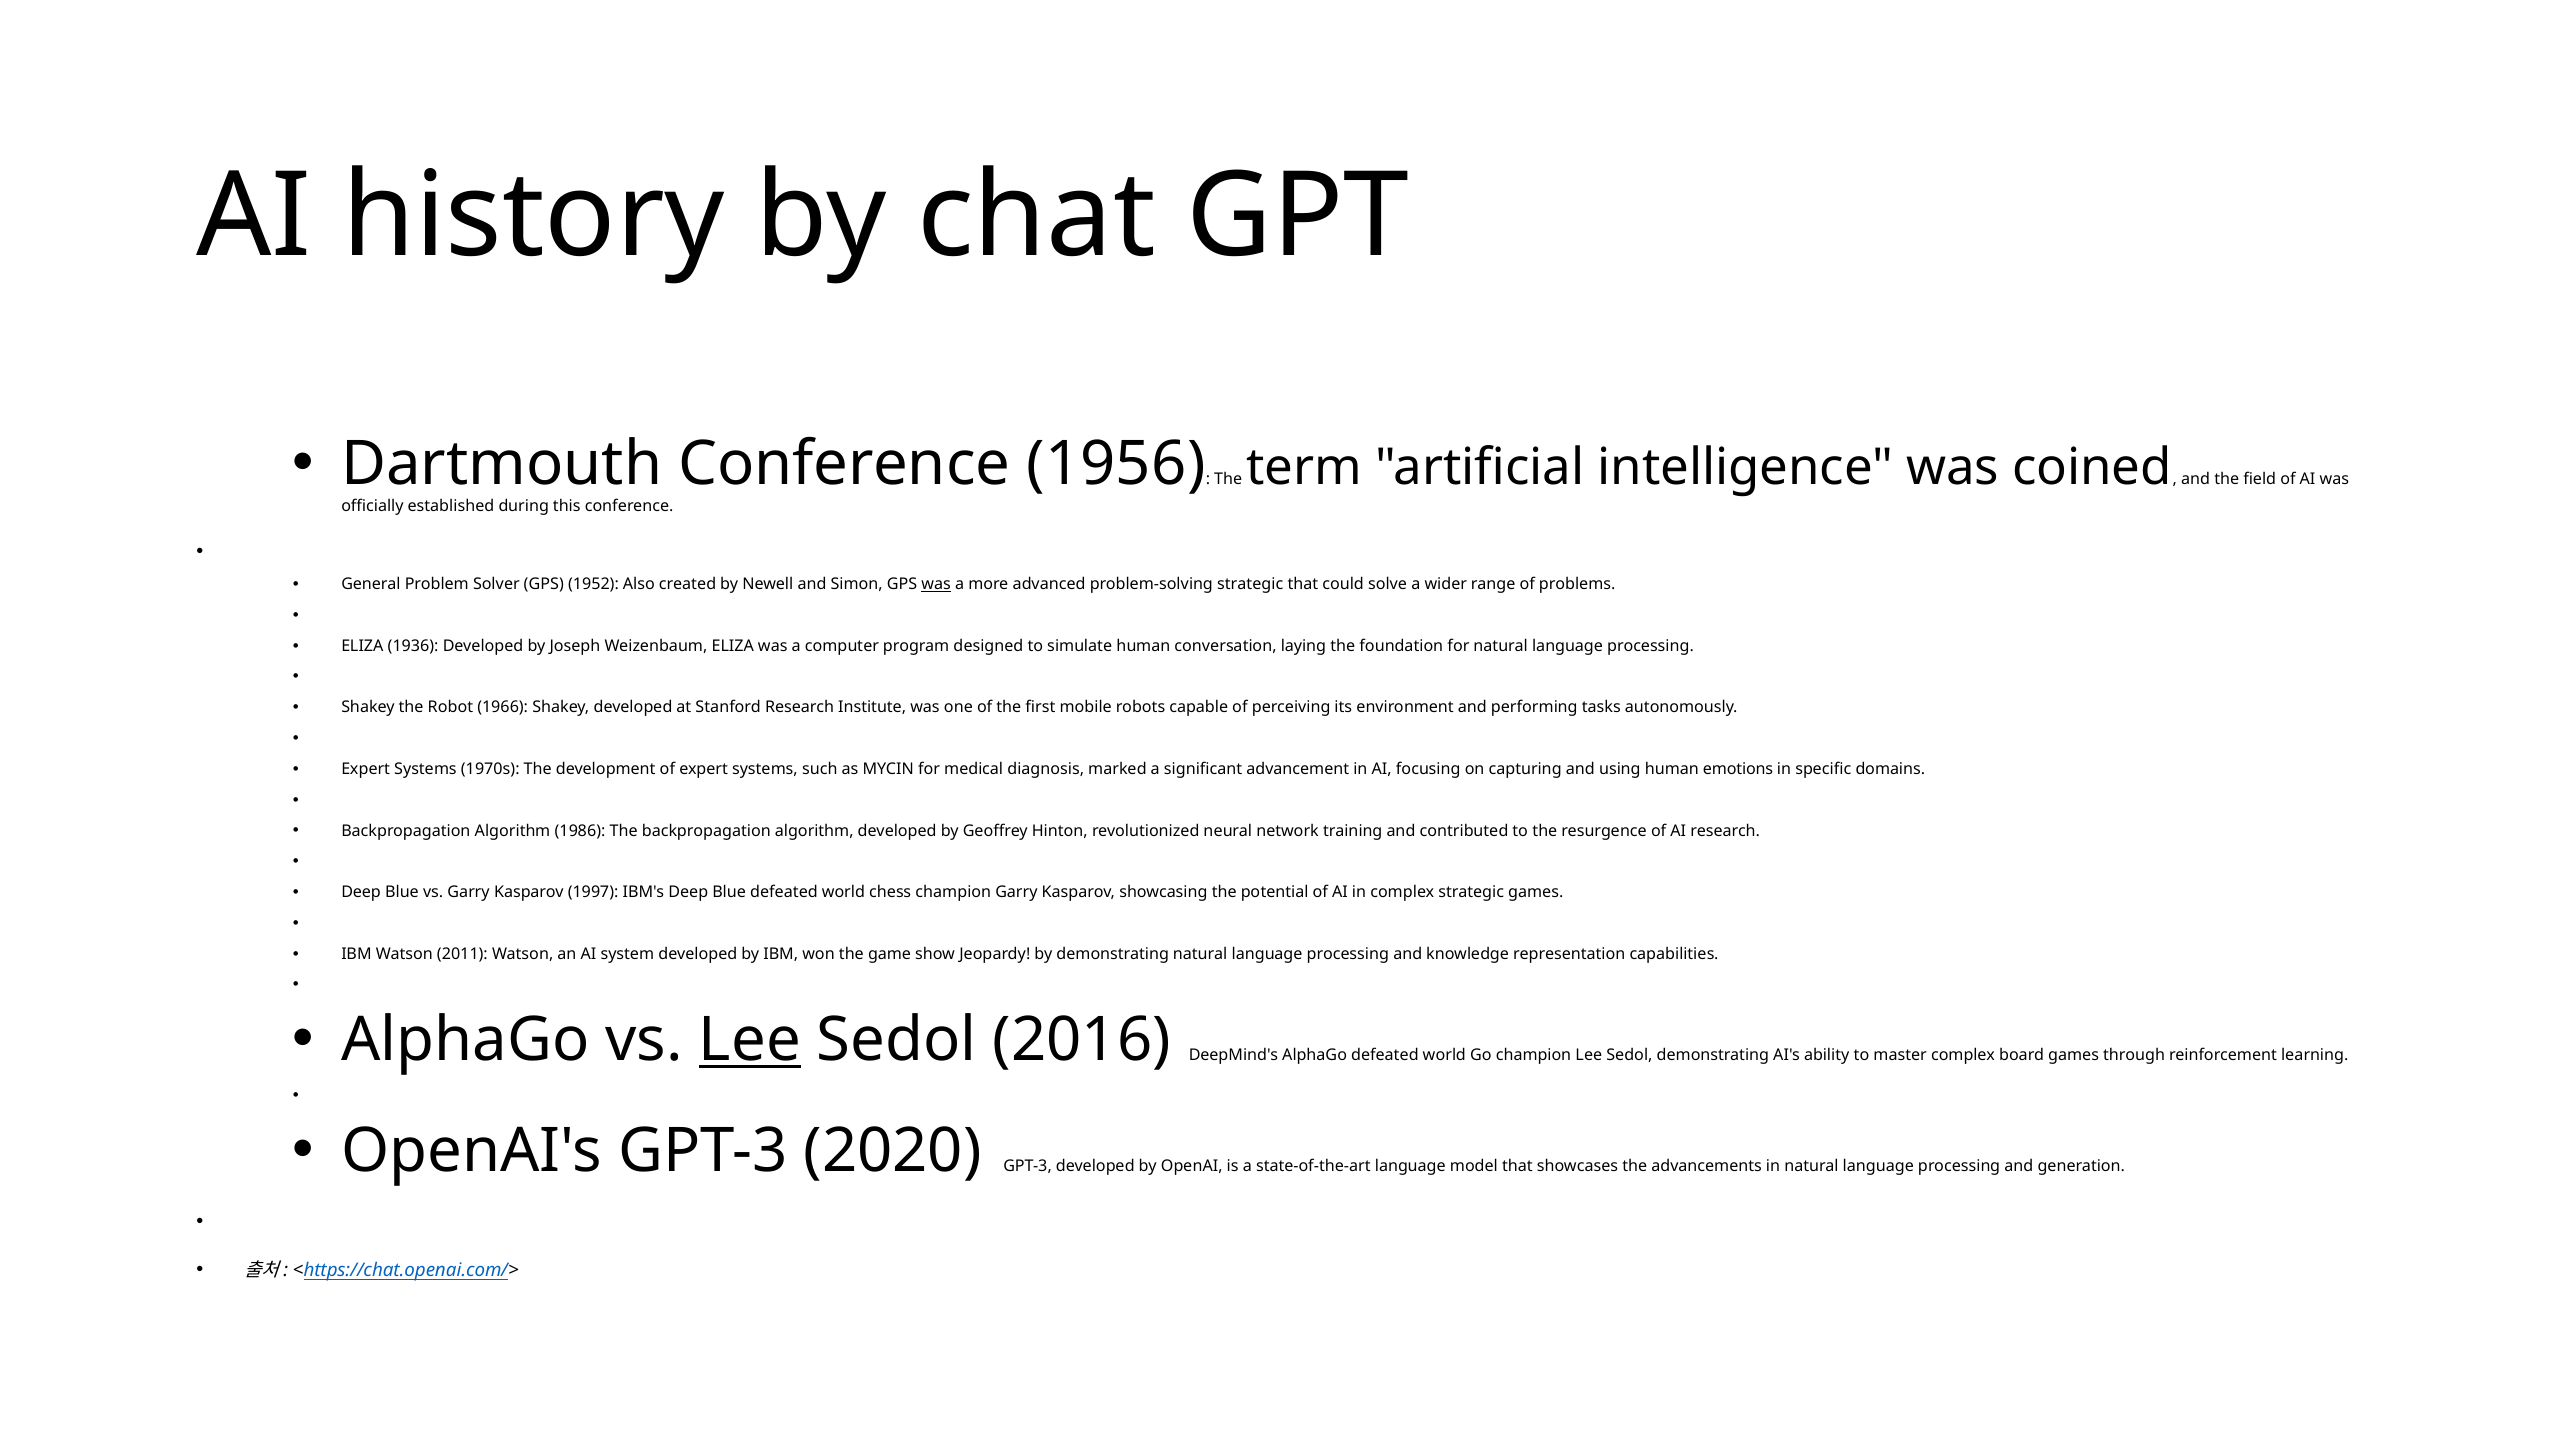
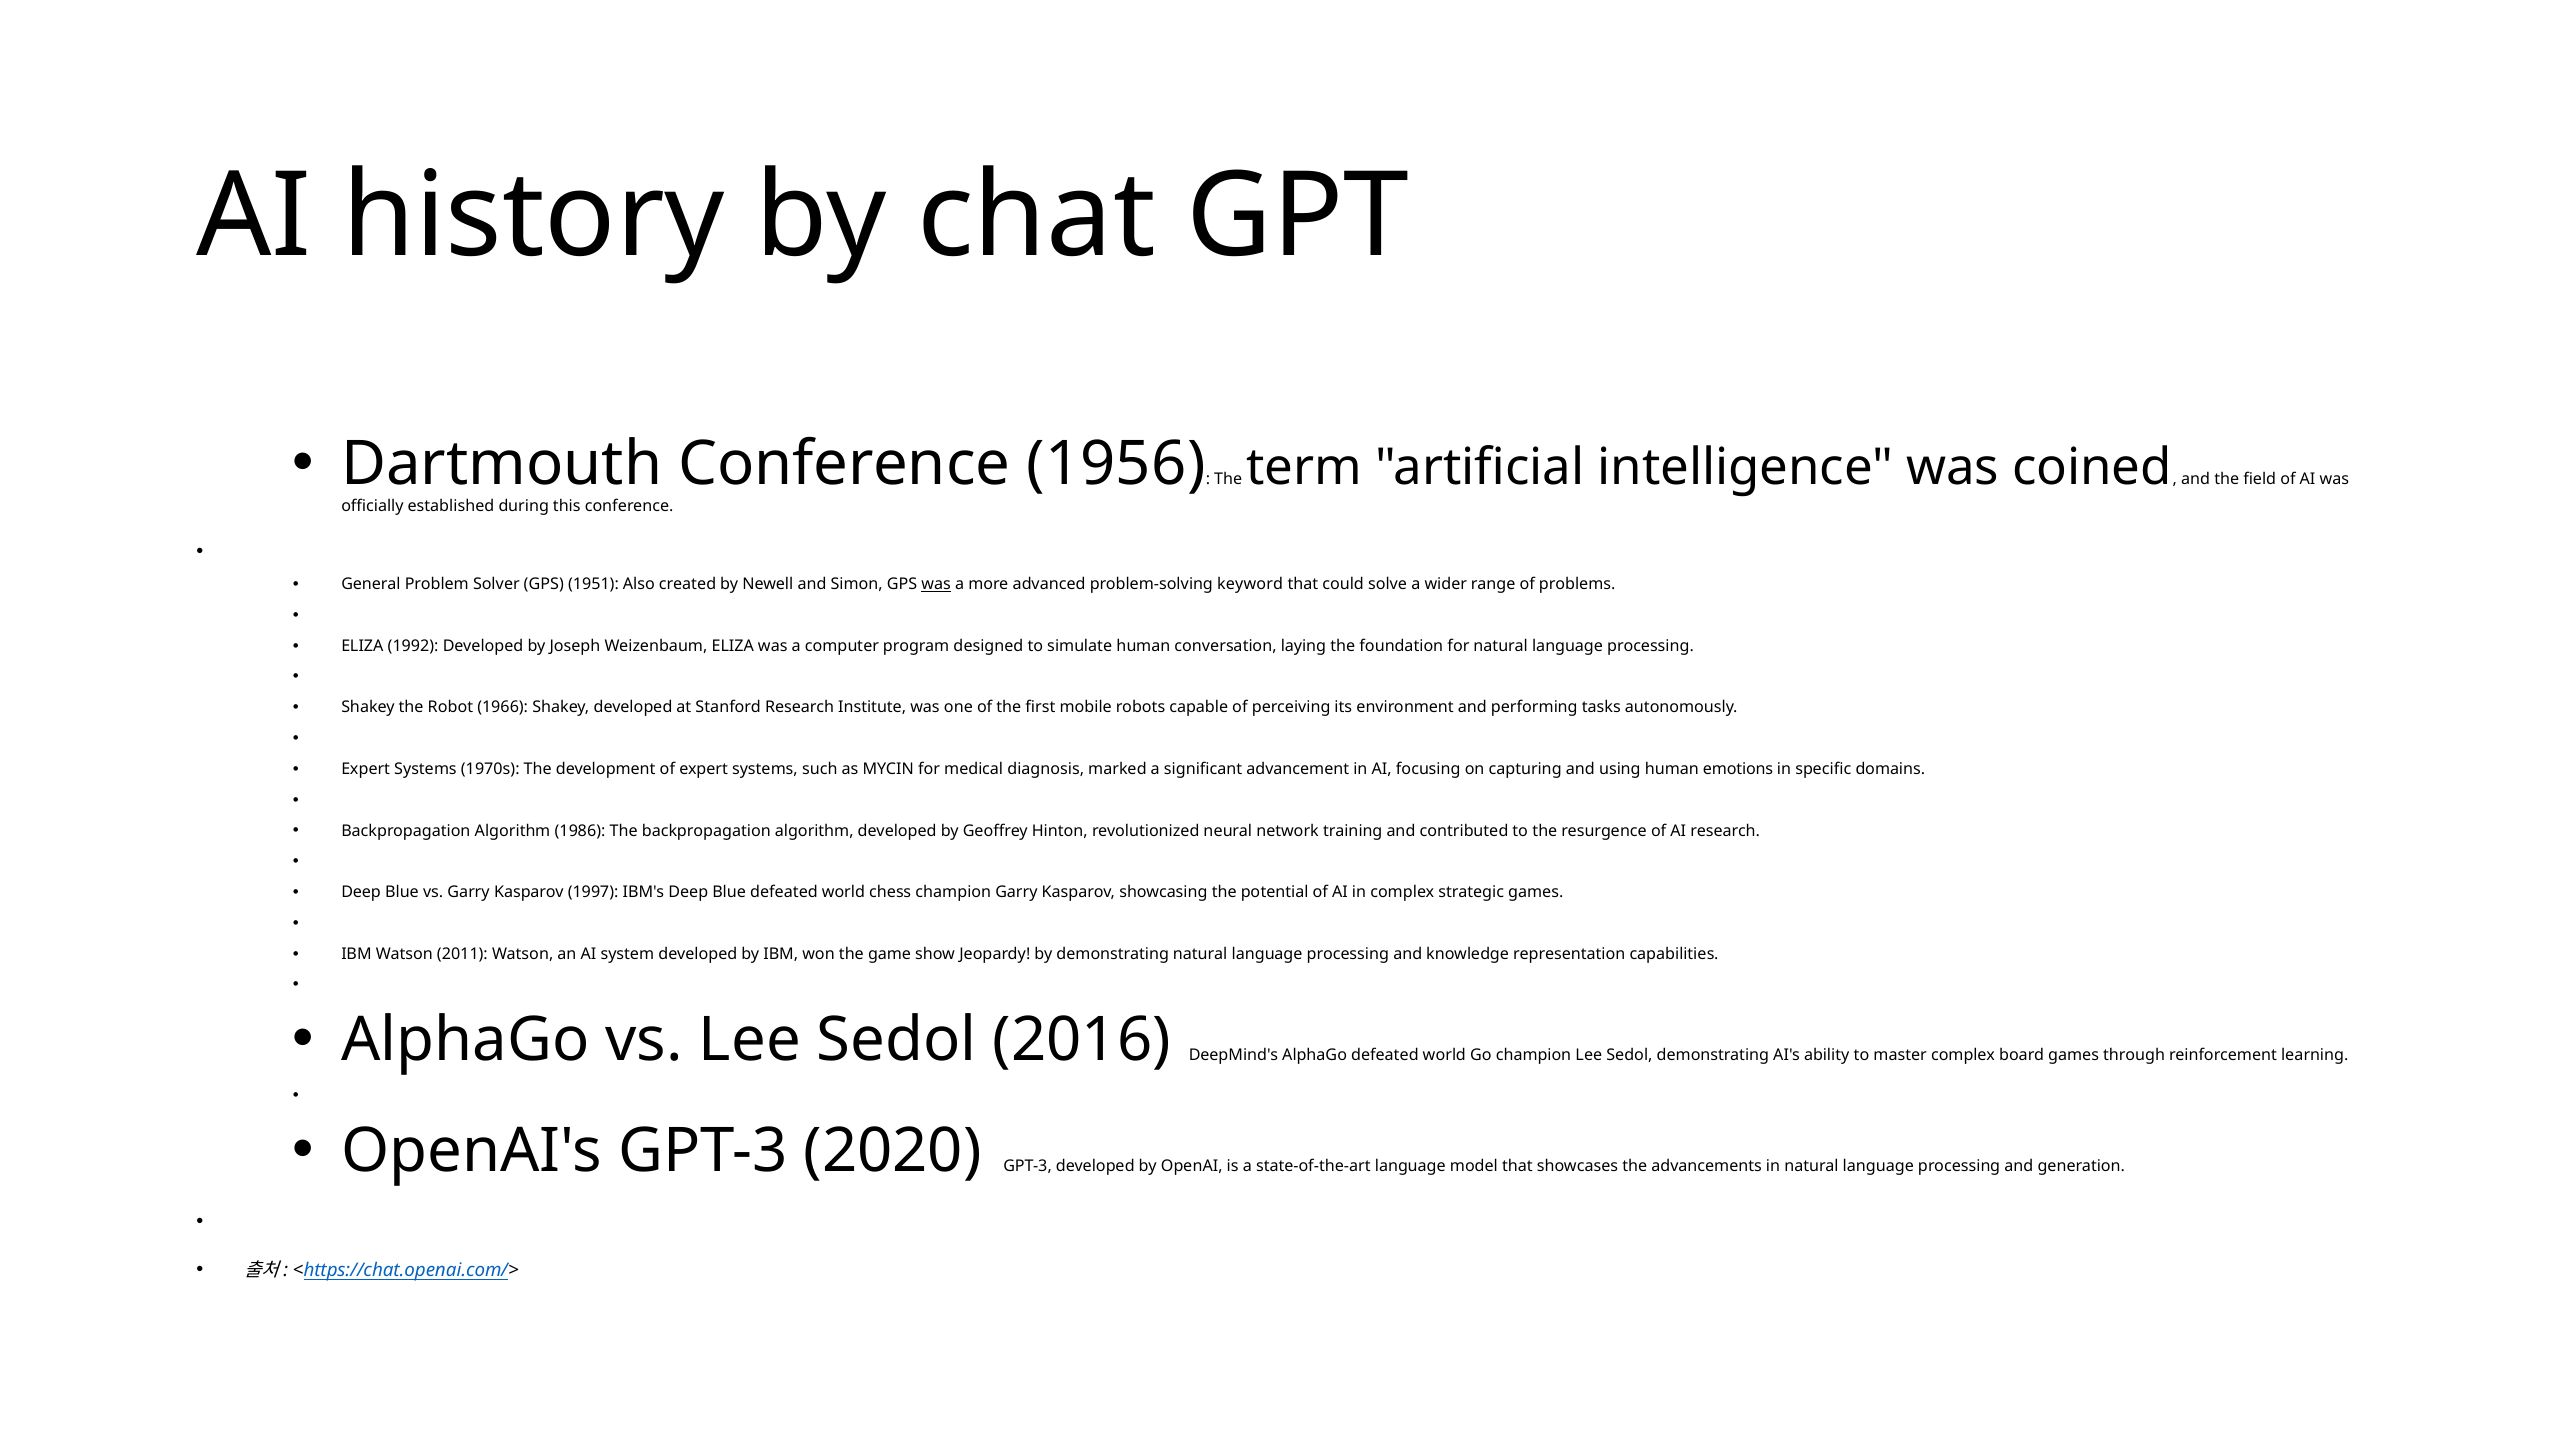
1952: 1952 -> 1951 (593, 584)
problem-solving strategic: strategic -> keyword (1250, 584)
1936: 1936 -> 1992 (413, 646)
Lee underline: present -> none (750, 1040)
